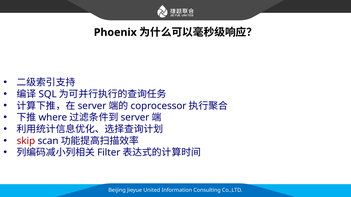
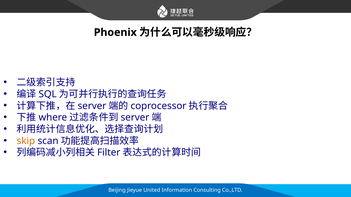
skip colour: red -> orange (26, 141)
